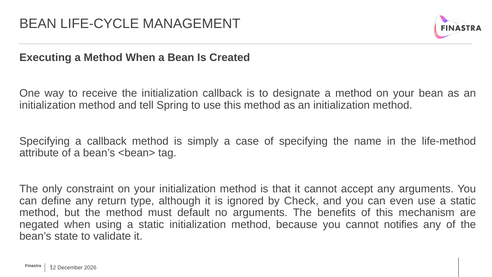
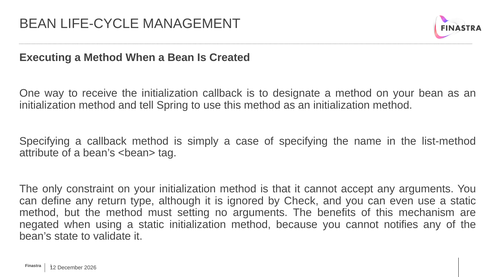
life-method: life-method -> list-method (449, 141)
default: default -> setting (193, 212)
